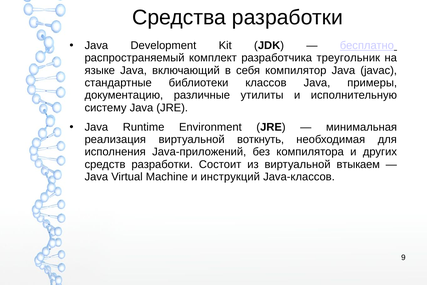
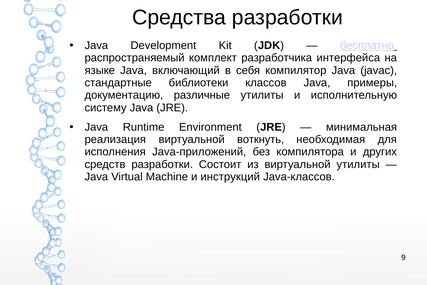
треугольник: треугольник -> интерфейса (348, 58)
виртуальной втыкаем: втыкаем -> утилиты (358, 164)
